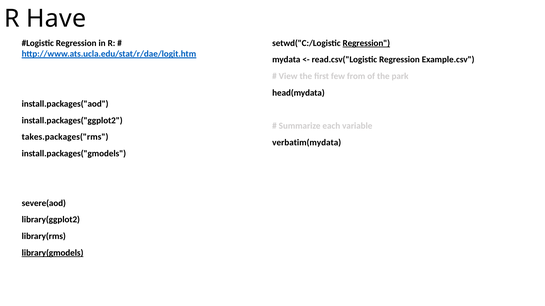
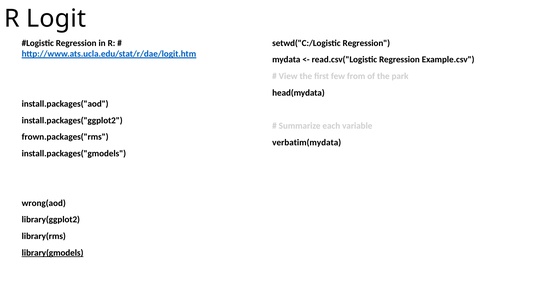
Have: Have -> Logit (56, 19)
Regression underline: present -> none (366, 43)
takes.packages("rms: takes.packages("rms -> frown.packages("rms (65, 137)
severe(aod: severe(aod -> wrong(aod (44, 203)
